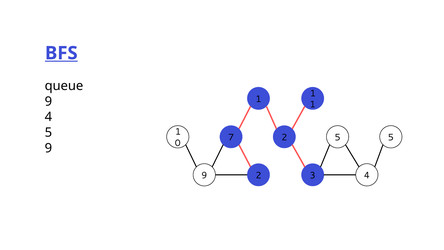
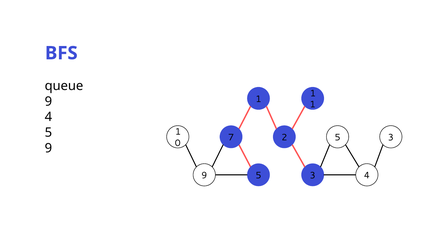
BFS underline: present -> none (61, 53)
5 5: 5 -> 3 (391, 137)
9 2: 2 -> 5 (258, 175)
